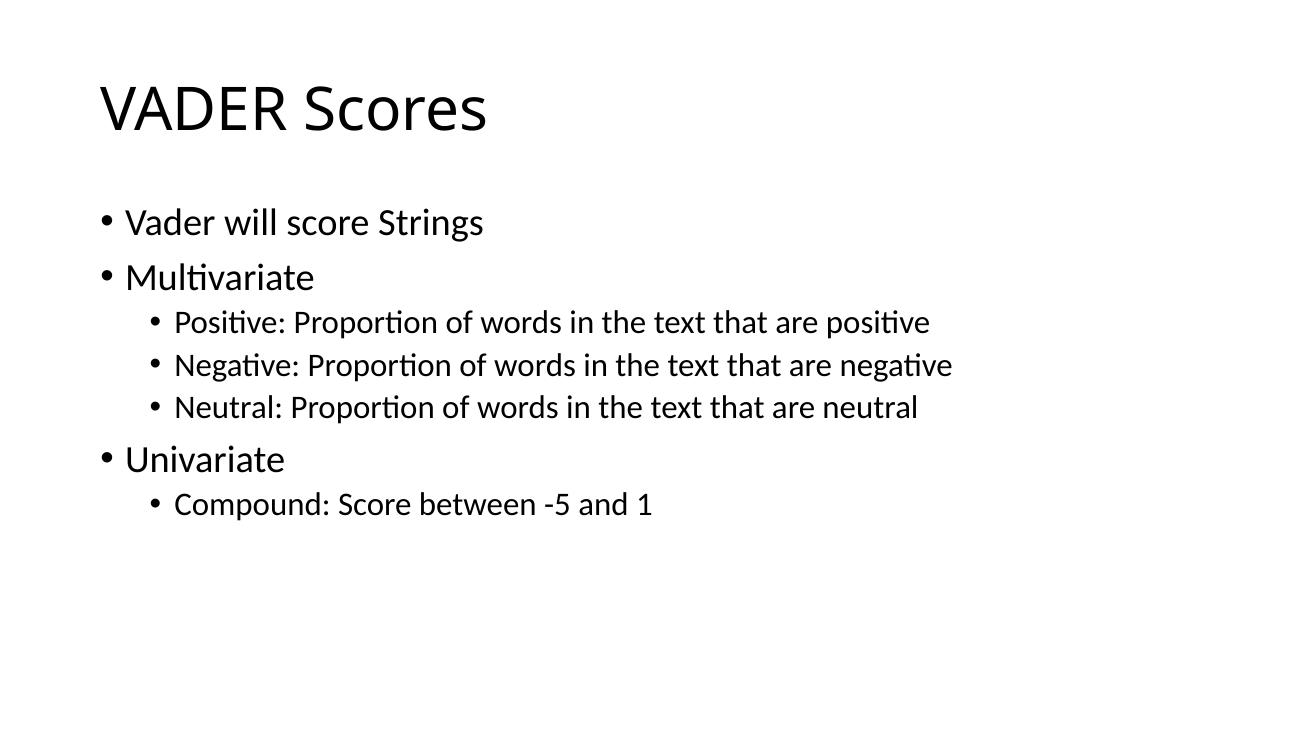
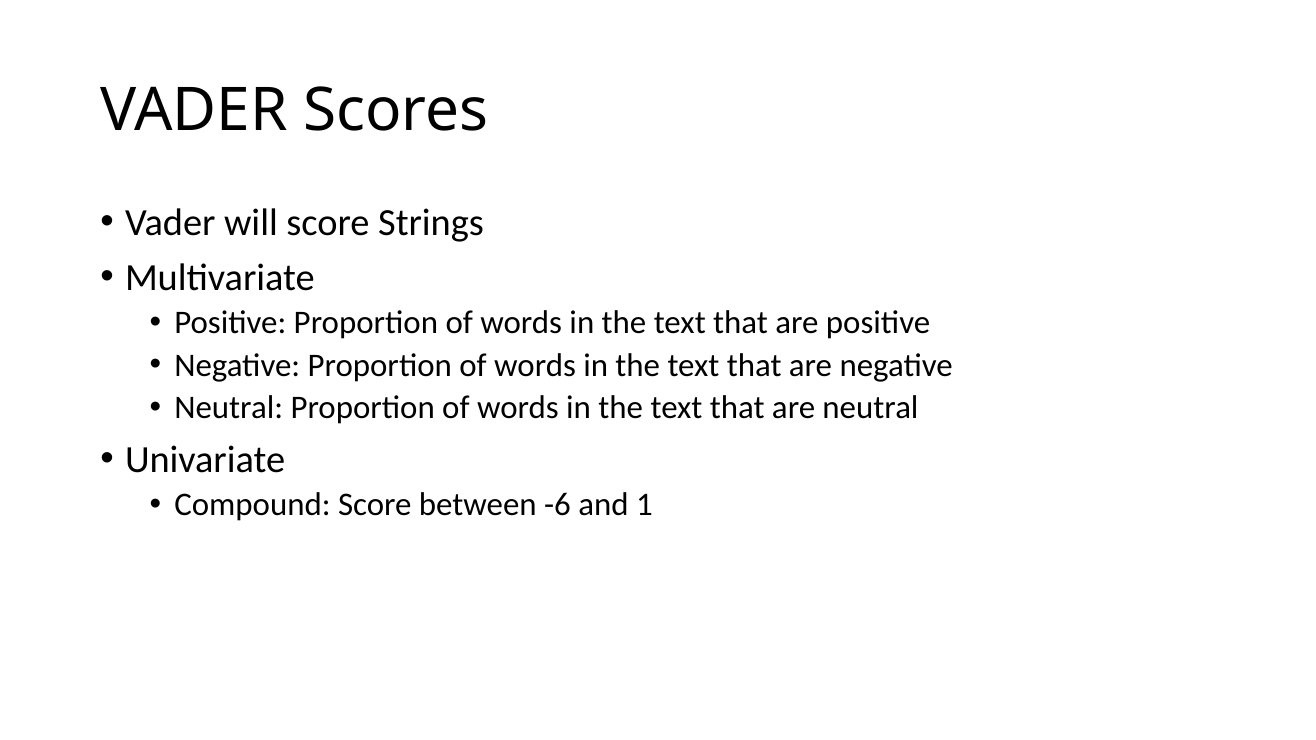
-5: -5 -> -6 (558, 505)
